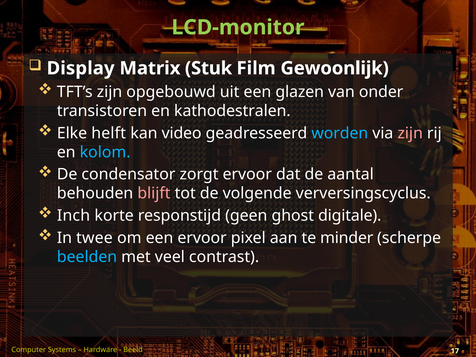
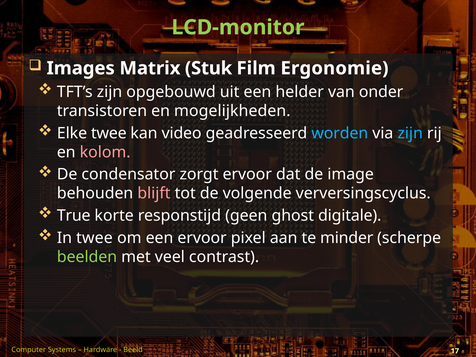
Display: Display -> Images (81, 68)
Gewoonlijk: Gewoonlijk -> Ergonomie (334, 68)
glazen: glazen -> helder (300, 92)
kathodestralen: kathodestralen -> mogelijkheden (232, 111)
Elke helft: helft -> twee (109, 133)
zijn colour: pink -> light blue (410, 133)
kolom colour: light blue -> pink (105, 152)
aantal: aantal -> image (351, 174)
Inch: Inch -> True (74, 216)
beelden colour: light blue -> light green (87, 257)
